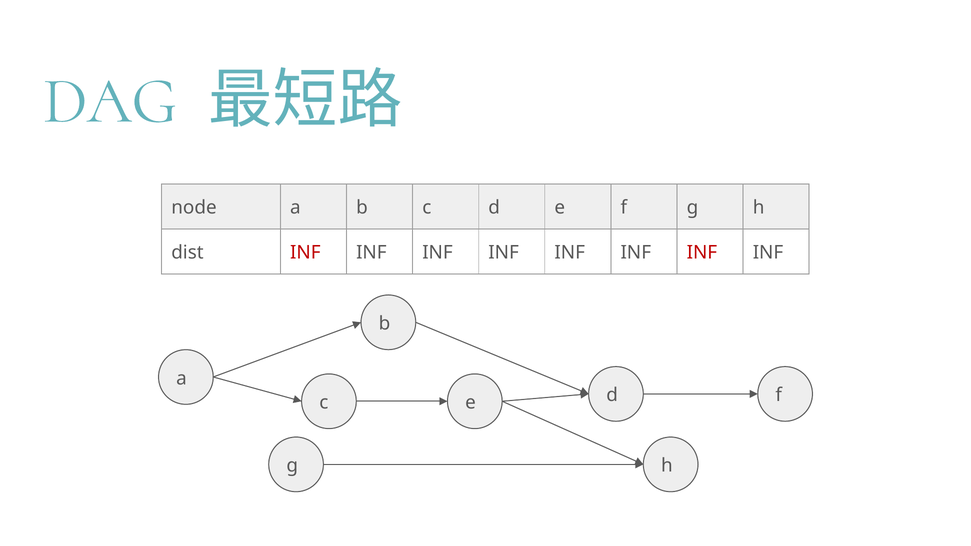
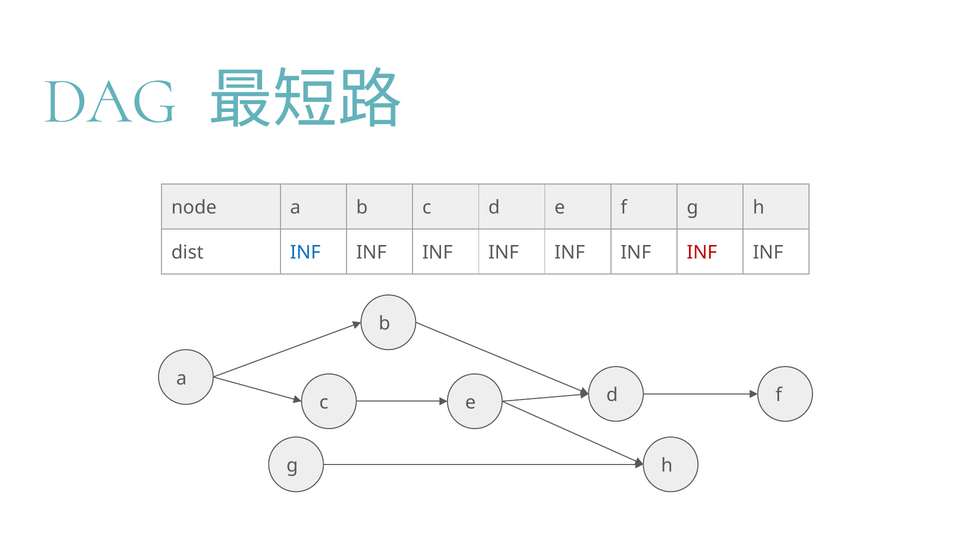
INF colour: red -> blue (305, 253)
